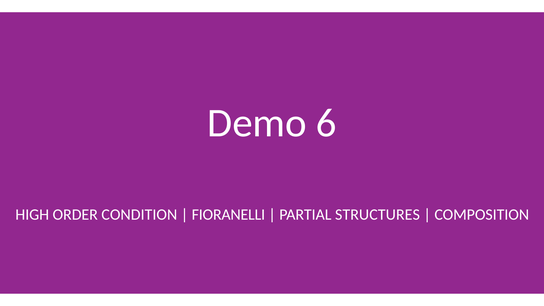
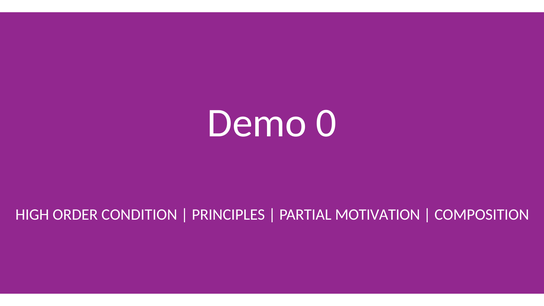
6: 6 -> 0 (326, 123)
FIORANELLI: FIORANELLI -> PRINCIPLES (228, 214)
STRUCTURES: STRUCTURES -> MOTIVATION (378, 214)
